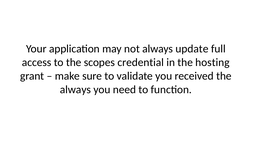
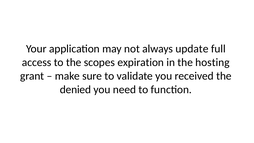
credential: credential -> expiration (141, 62)
always: always -> denied (75, 89)
